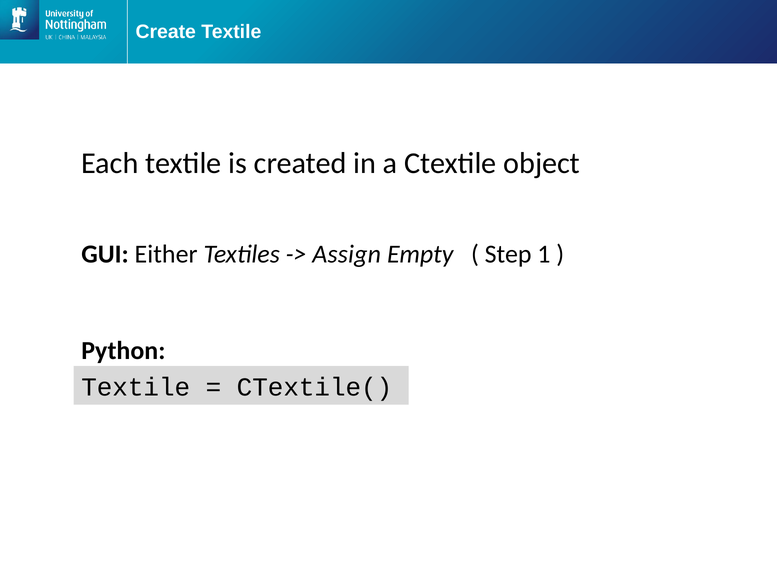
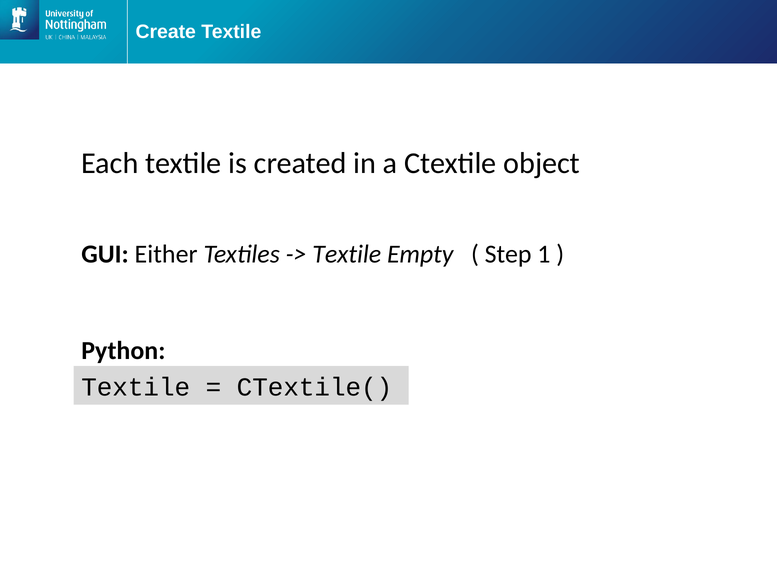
Assign: Assign -> Textile (347, 254)
